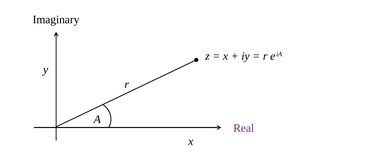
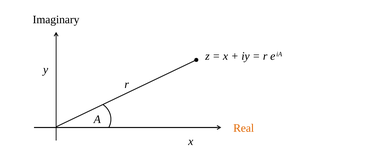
Real colour: purple -> orange (244, 128)
